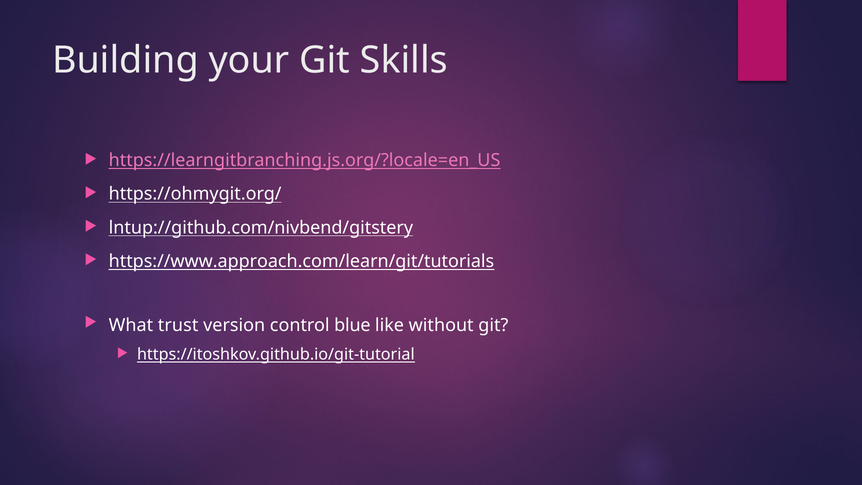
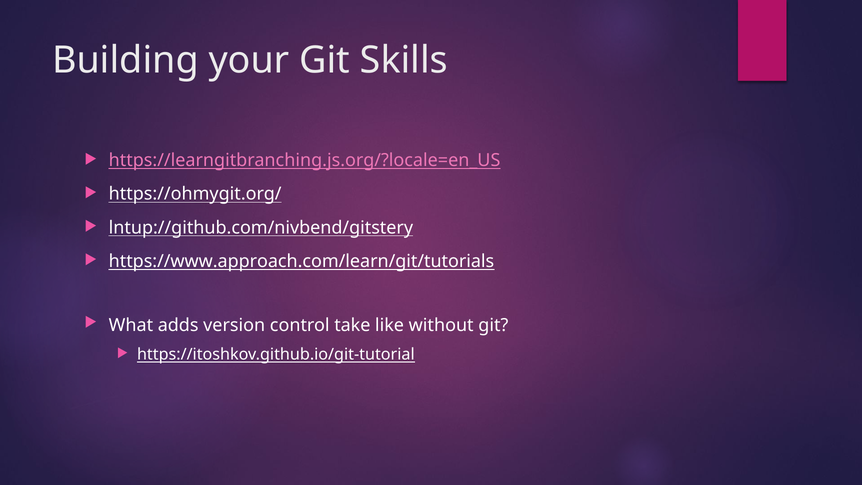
trust: trust -> adds (178, 325)
blue: blue -> take (352, 325)
